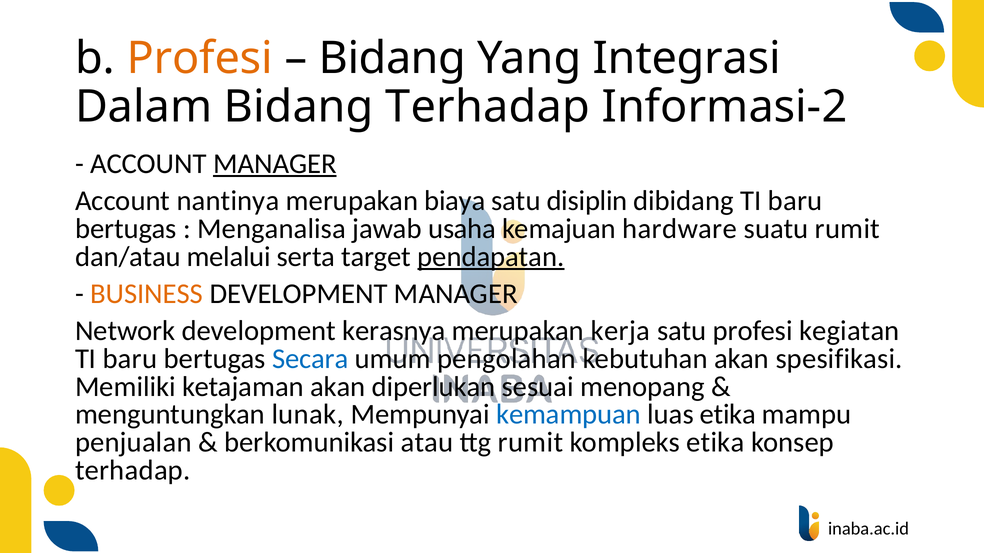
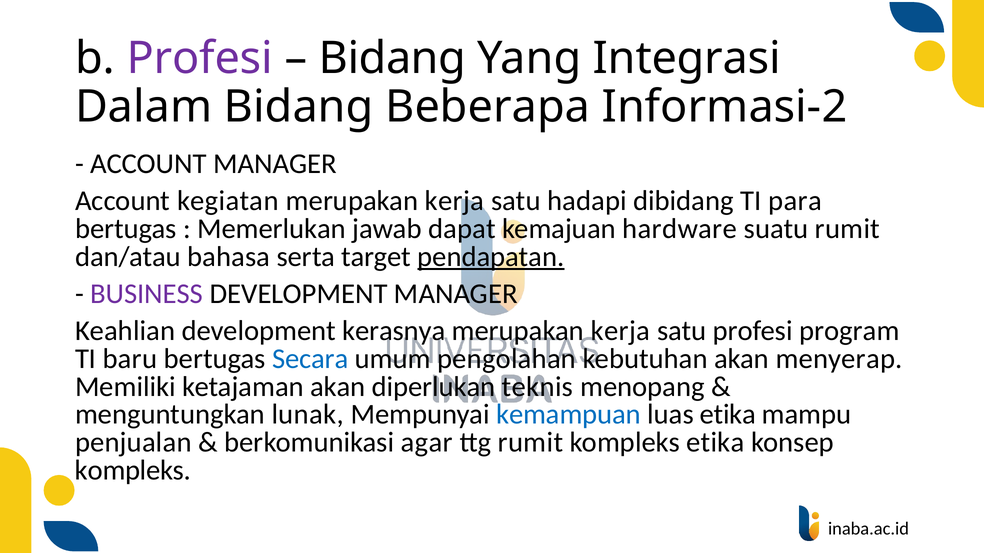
Profesi colour: orange -> purple (200, 58)
Bidang Terhadap: Terhadap -> Beberapa (488, 107)
MANAGER underline: present -> none (275, 164)
nantinya: nantinya -> kegiatan (228, 201)
biaya: biaya -> kerja (454, 201)
disiplin: disiplin -> hadapi (587, 201)
dibidang TI baru: baru -> para (795, 201)
Menganalisa: Menganalisa -> Memerlukan (272, 229)
usaha: usaha -> dapat (462, 229)
melalui: melalui -> bahasa (229, 257)
BUSINESS colour: orange -> purple (147, 294)
Network: Network -> Keahlian (125, 331)
kegiatan: kegiatan -> program (849, 331)
spesifikasi: spesifikasi -> menyerap (839, 359)
sesuai: sesuai -> teknis (538, 387)
atau: atau -> agar (427, 443)
terhadap: terhadap -> kompleks (133, 471)
